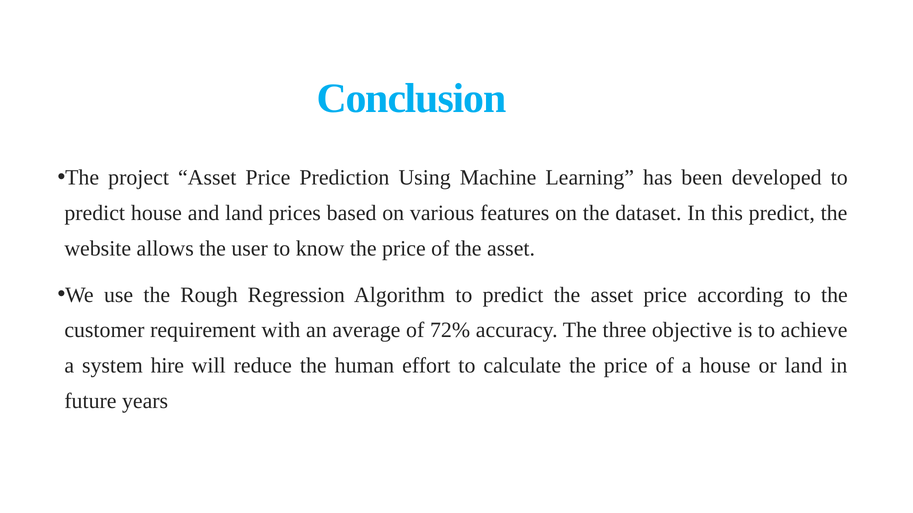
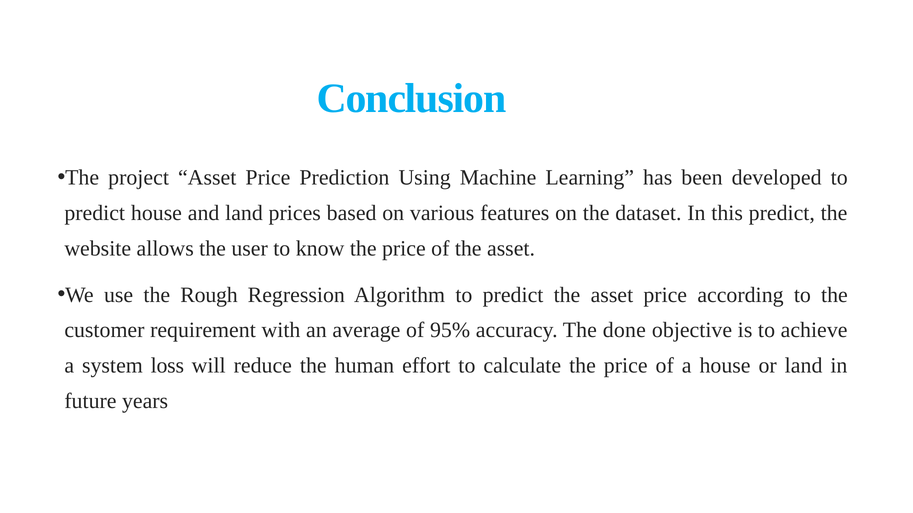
72%: 72% -> 95% (450, 331)
three: three -> done (624, 331)
hire: hire -> loss (167, 366)
